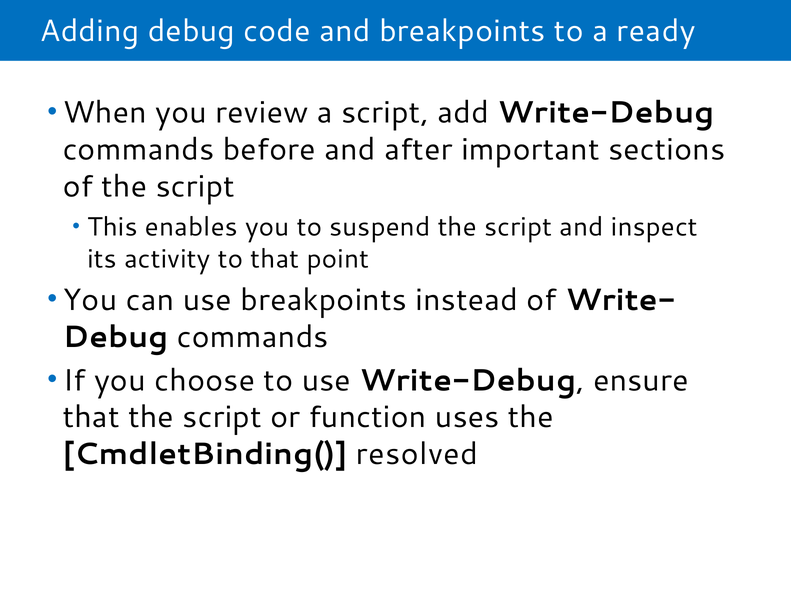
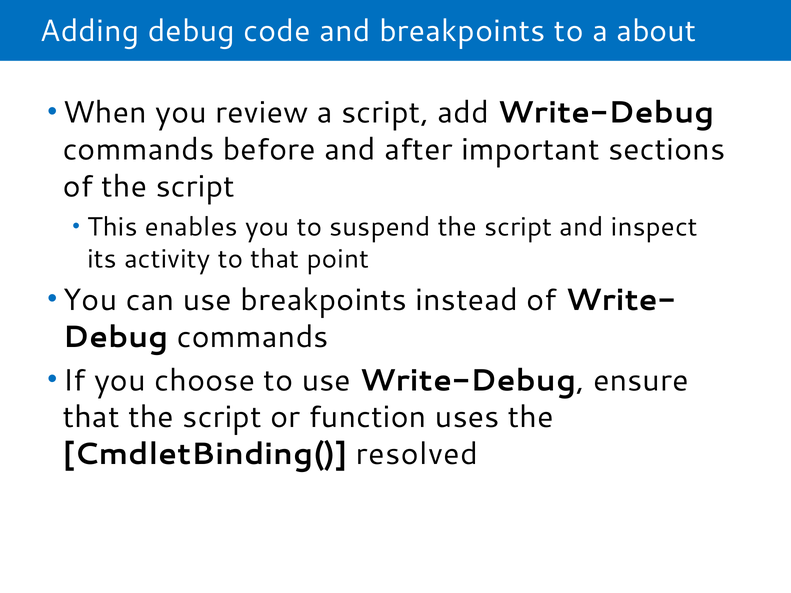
ready: ready -> about (656, 31)
